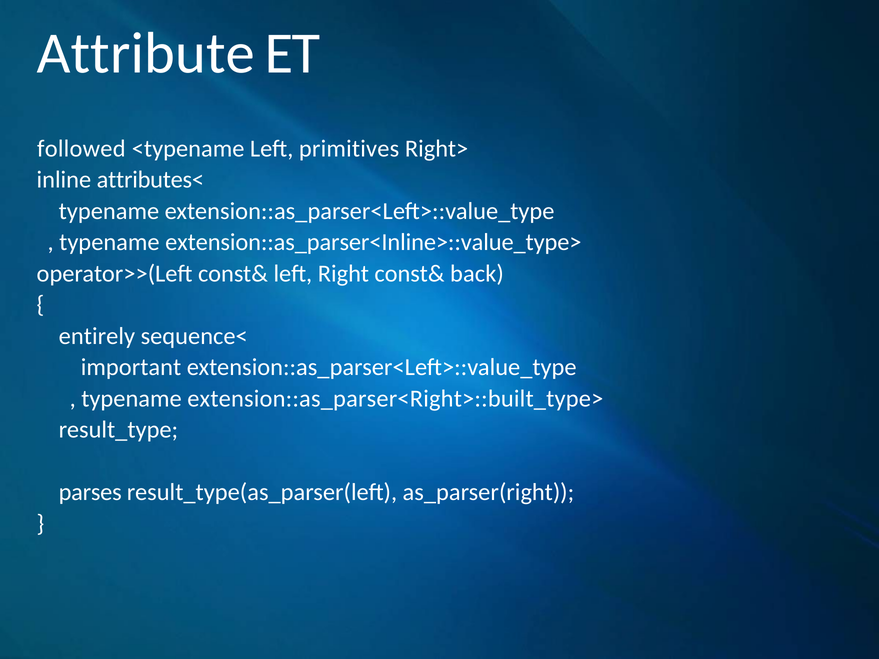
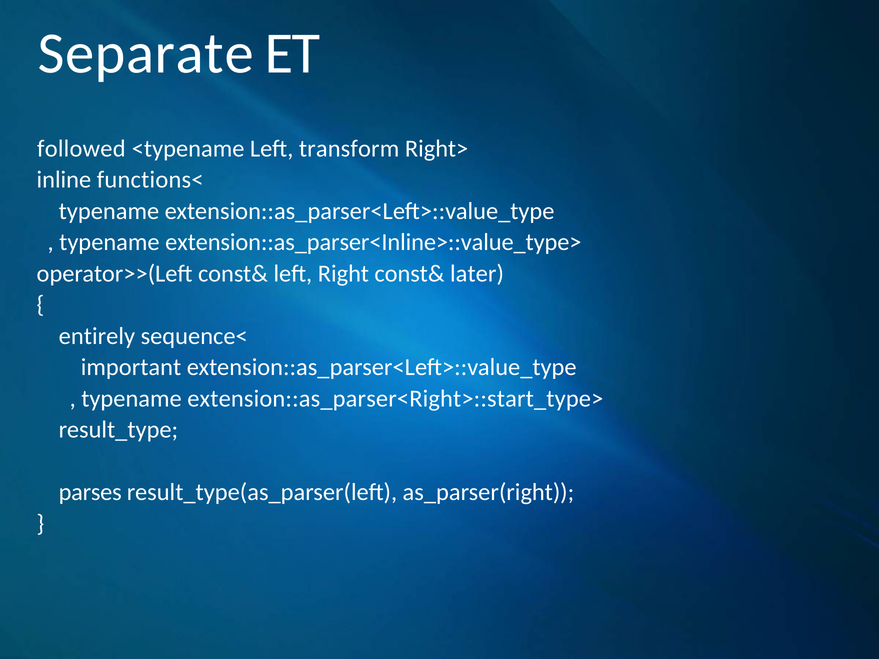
Attribute: Attribute -> Separate (146, 53)
primitives: primitives -> transform (349, 149)
attributes<: attributes< -> functions< (150, 180)
back: back -> later (477, 274)
extension::as_parser<Right>::built_type>: extension::as_parser<Right>::built_type> -> extension::as_parser<Right>::start_type> (395, 399)
